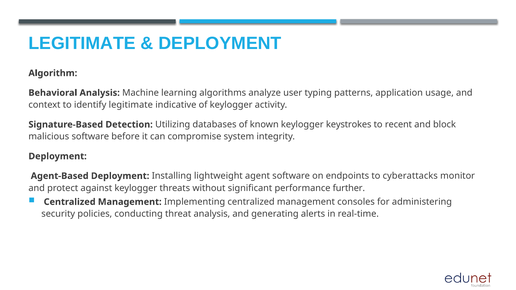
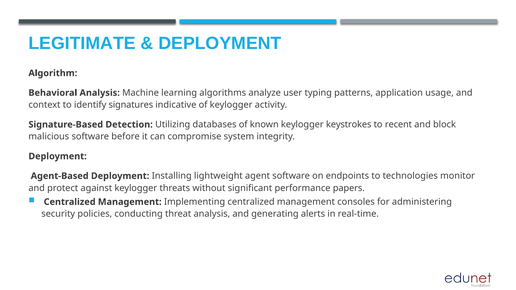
identify legitimate: legitimate -> signatures (131, 105)
cyberattacks: cyberattacks -> technologies (410, 176)
further: further -> papers (349, 188)
